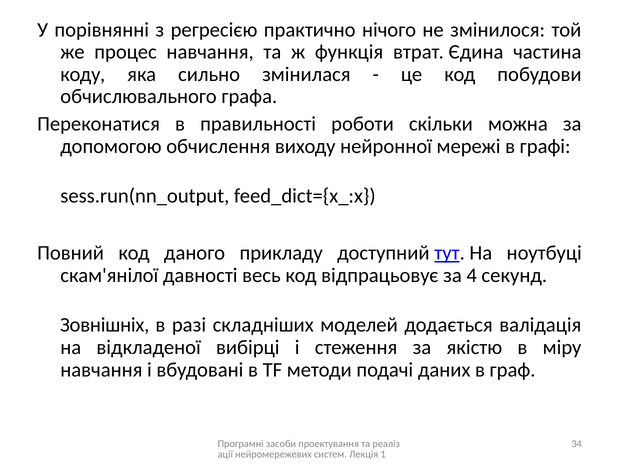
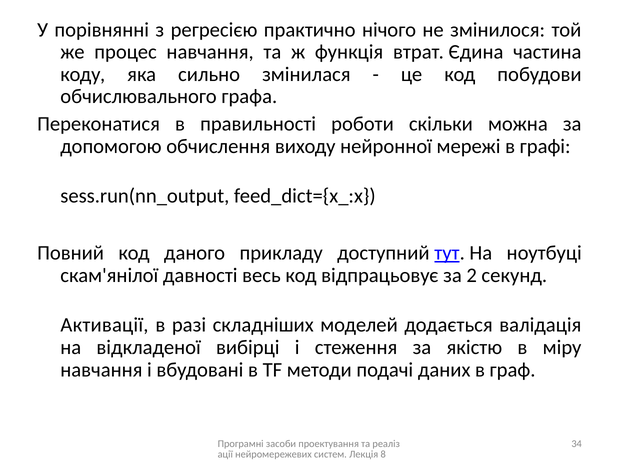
4: 4 -> 2 (472, 275)
Зовнішніх: Зовнішніх -> Активації (104, 325)
1: 1 -> 8 (383, 454)
